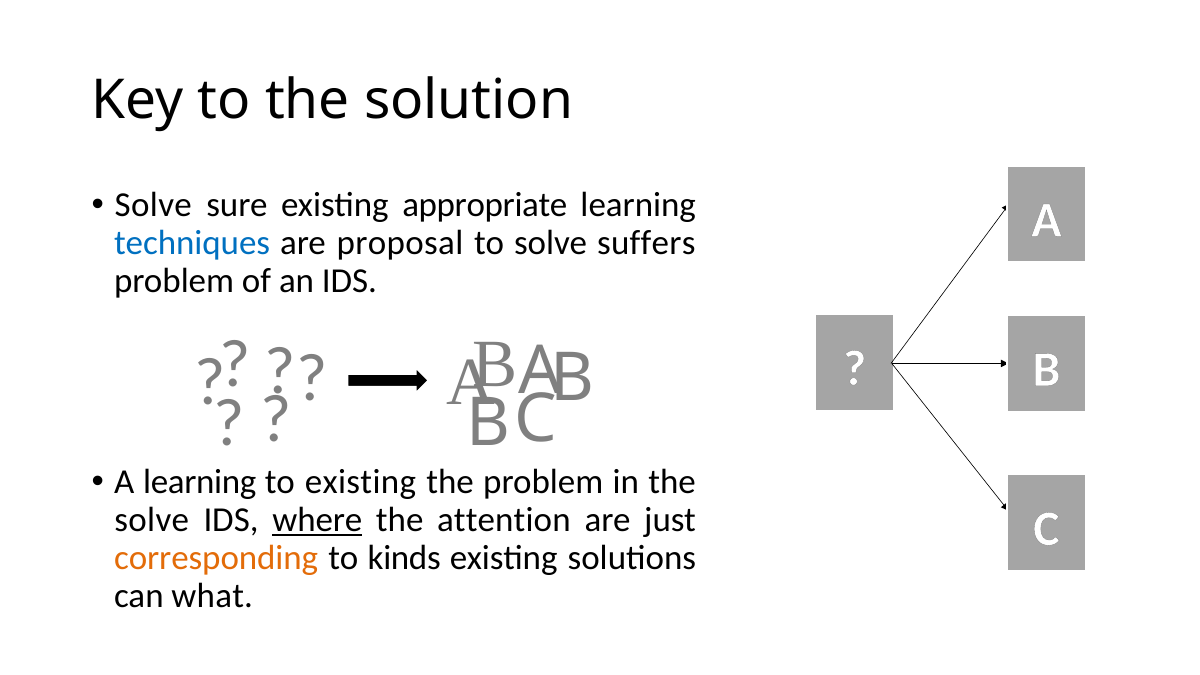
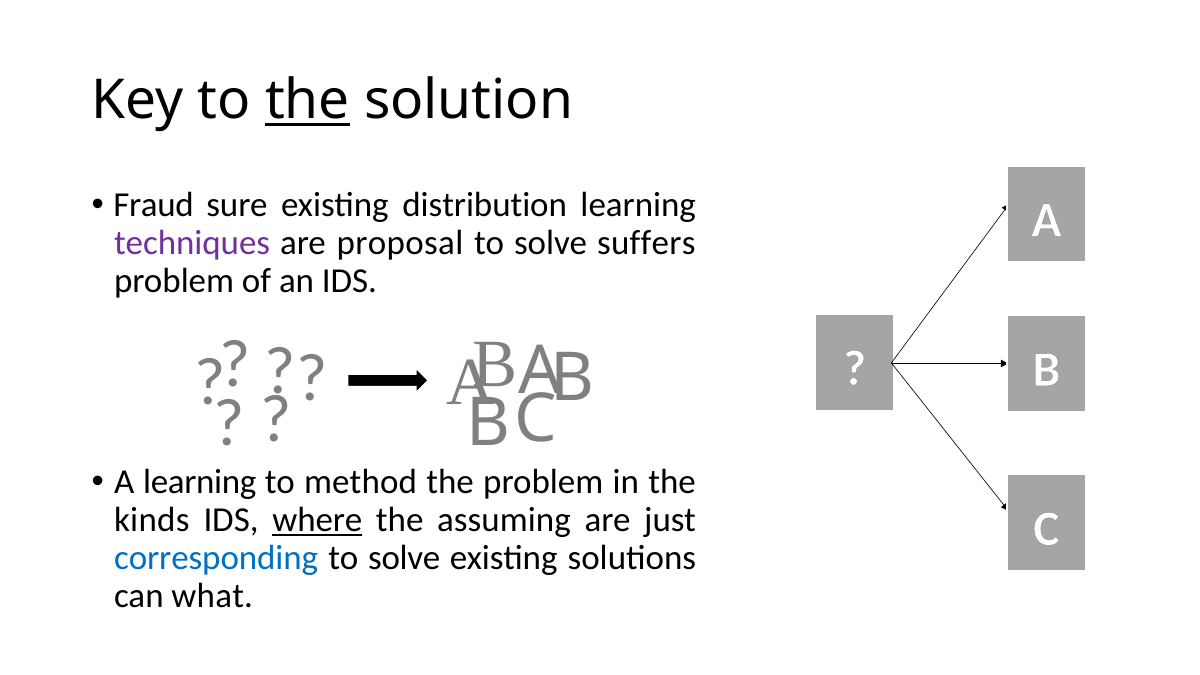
the underline: none -> present (308, 101)
Solve: Solve -> Fraud (154, 205)
appropriate: appropriate -> distribution (485, 205)
techniques colour: blue -> purple (192, 243)
to existing: existing -> method (361, 482)
solve: solve -> kinds (152, 520)
attention: attention -> assuming (504, 520)
corresponding colour: orange -> blue (216, 558)
kinds: kinds -> solve (404, 558)
